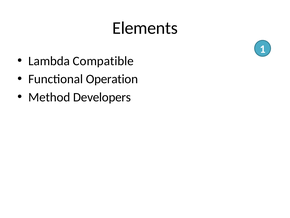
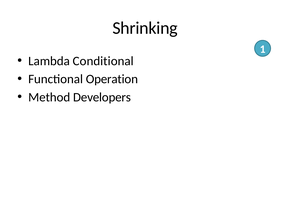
Elements: Elements -> Shrinking (145, 28)
Compatible: Compatible -> Conditional (103, 61)
